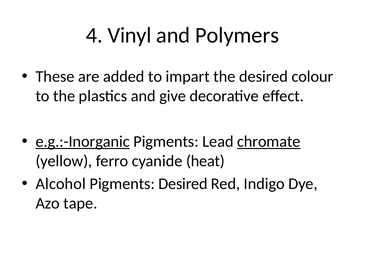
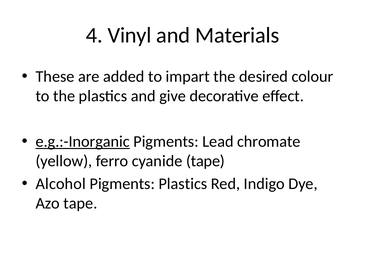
Polymers: Polymers -> Materials (237, 35)
chromate underline: present -> none (269, 141)
cyanide heat: heat -> tape (205, 161)
Pigments Desired: Desired -> Plastics (183, 184)
